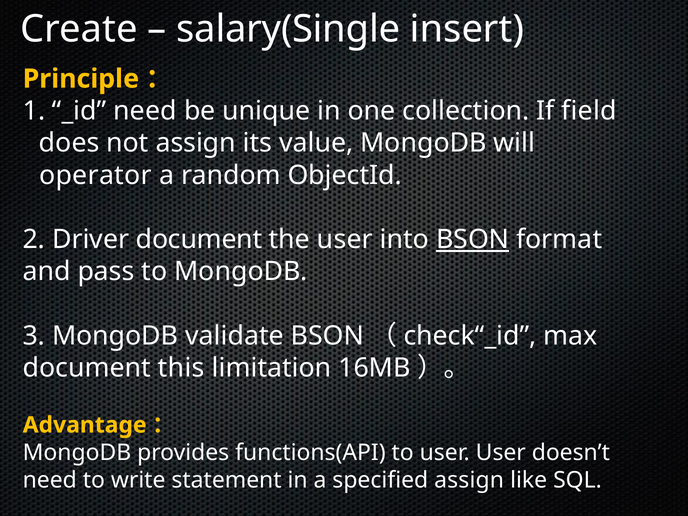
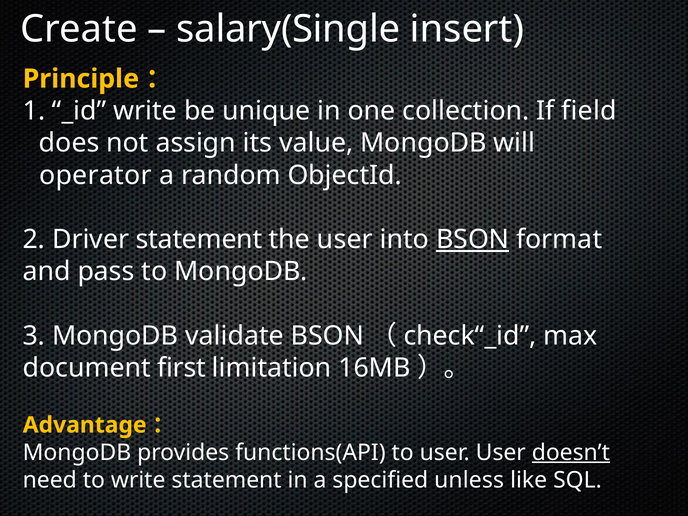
_id need: need -> write (145, 111)
Driver document: document -> statement (199, 239)
this: this -> first (182, 368)
doesn’t underline: none -> present (571, 453)
specified assign: assign -> unless (469, 480)
